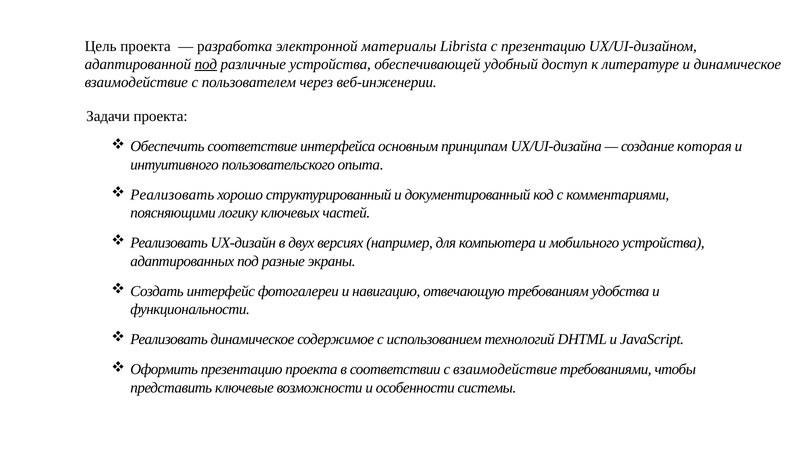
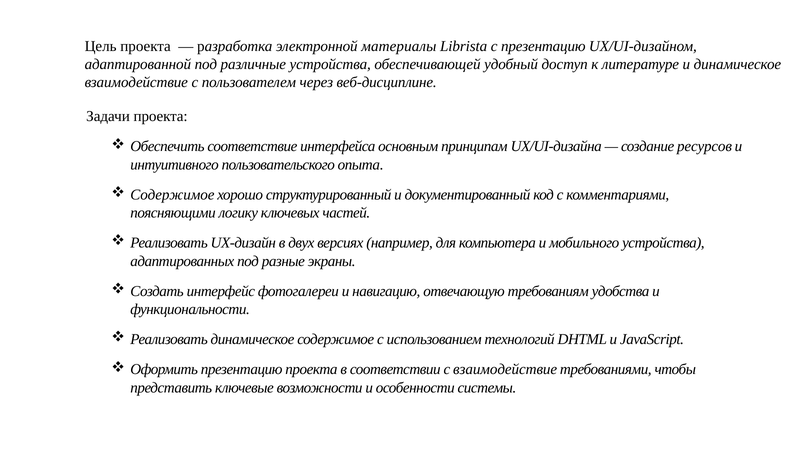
под underline: present -> none (206, 64)
веб-инженерии: веб-инженерии -> веб-дисциплине (387, 82)
которая: которая -> ресурсов (705, 147)
Реализовать: Реализовать -> Содержимое (172, 195)
